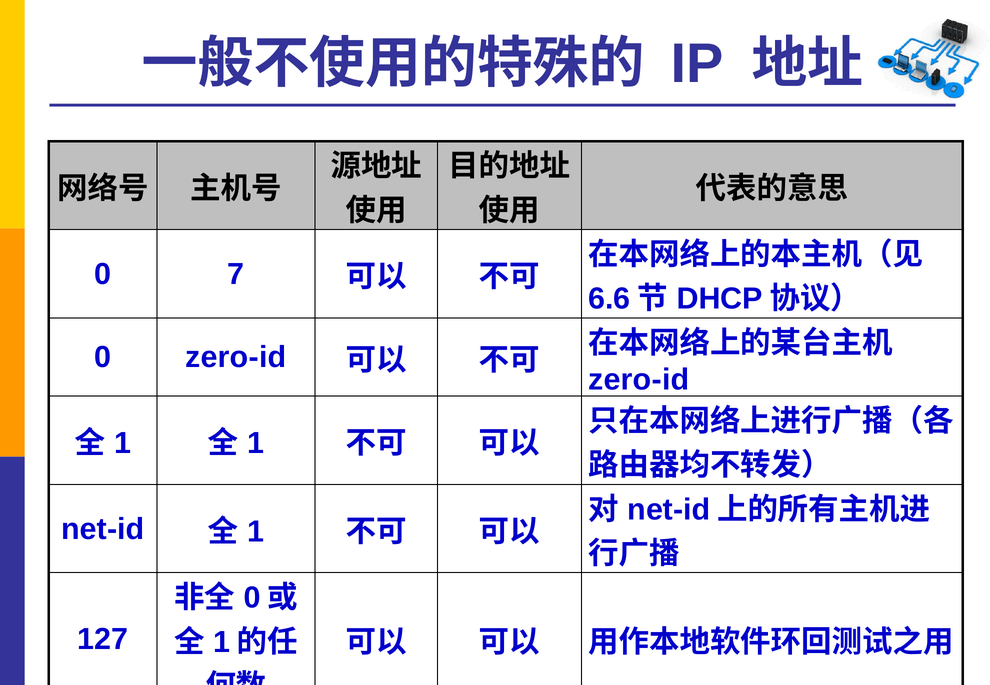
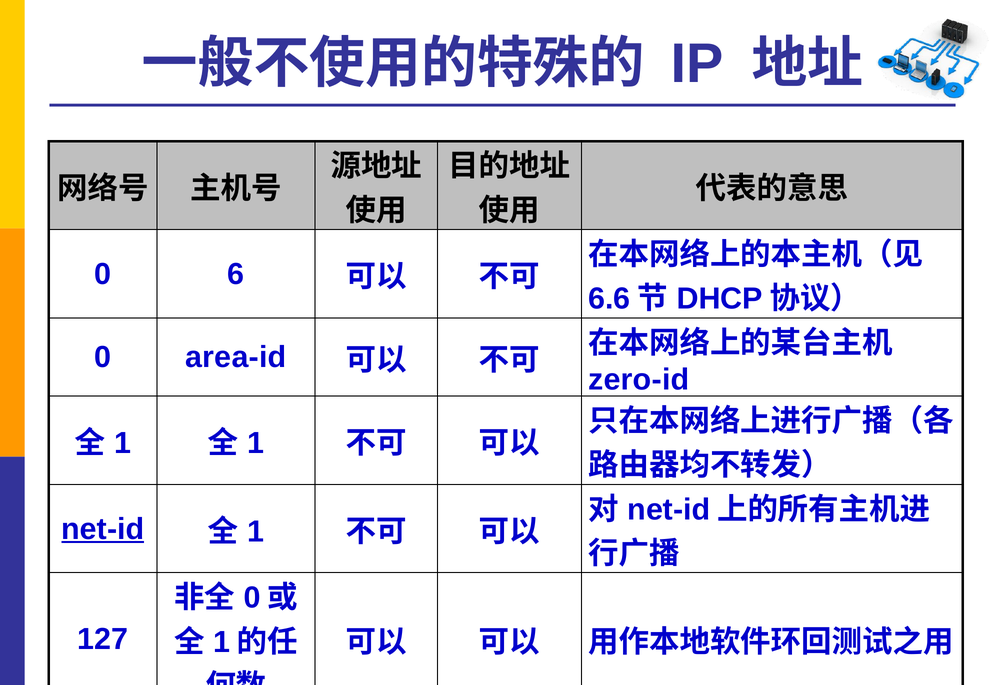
7: 7 -> 6 (236, 274)
0 zero-id: zero-id -> area-id (236, 358)
net-id underline: none -> present (103, 529)
